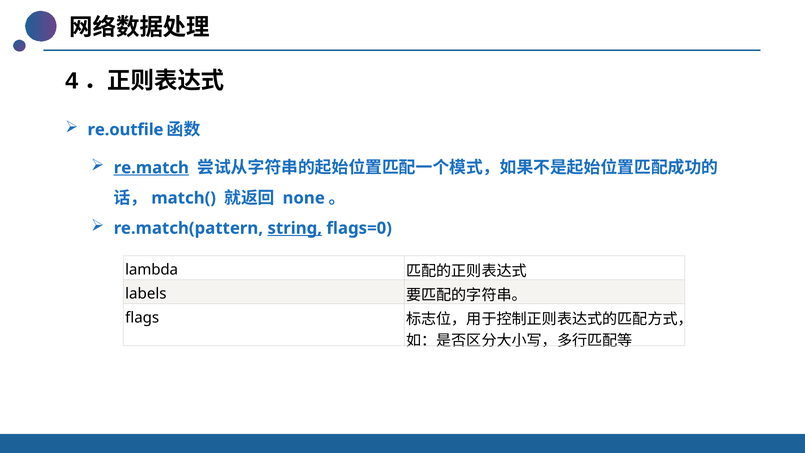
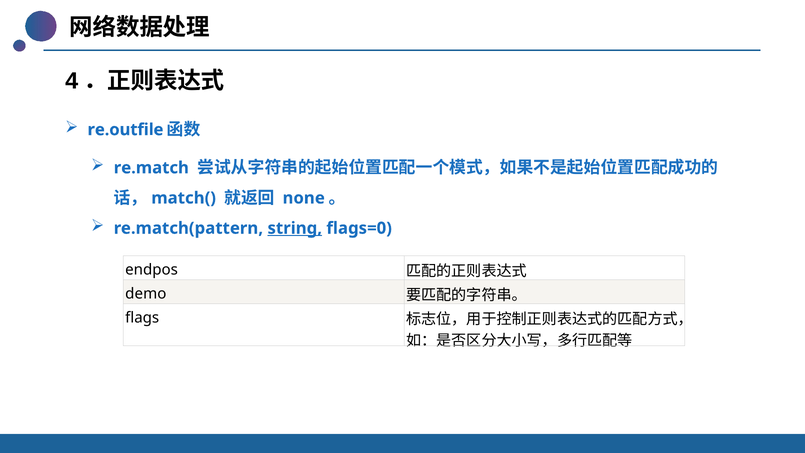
re.match underline: present -> none (151, 168)
lambda: lambda -> endpos (152, 270)
labels: labels -> demo (146, 293)
